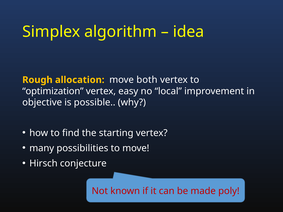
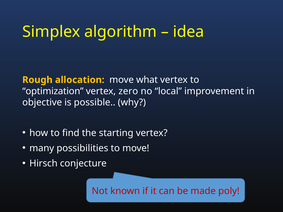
both: both -> what (147, 80)
easy: easy -> zero (128, 91)
